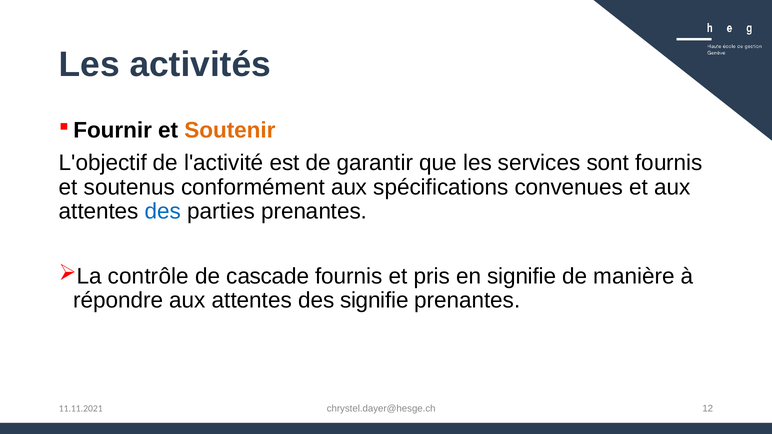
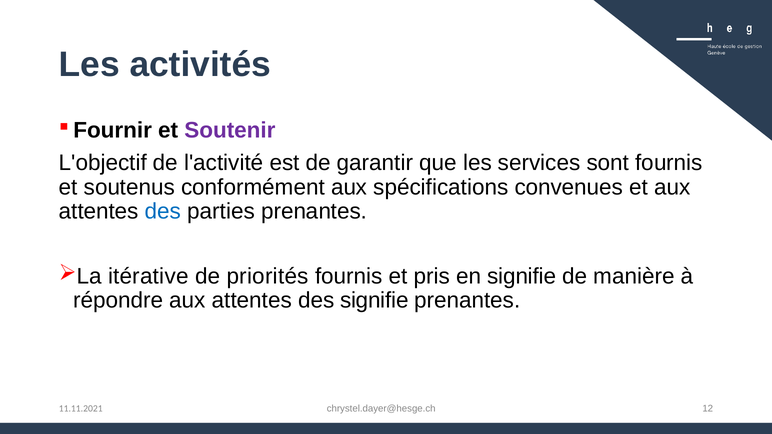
Soutenir colour: orange -> purple (230, 131)
contrôle: contrôle -> itérative (148, 276)
cascade: cascade -> priorités (268, 276)
